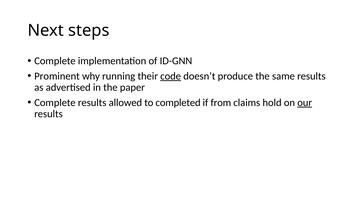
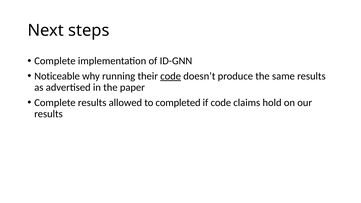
Prominent: Prominent -> Noticeable (57, 76)
if from: from -> code (221, 103)
our underline: present -> none (305, 103)
